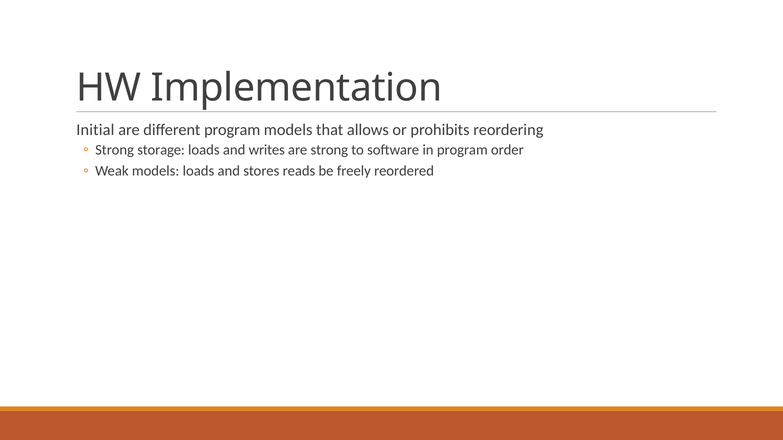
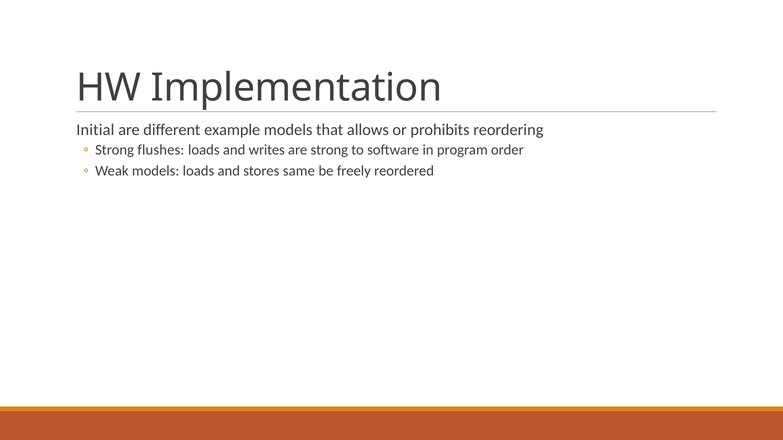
different program: program -> example (232, 130)
storage: storage -> flushes (161, 150)
reads: reads -> same (299, 171)
